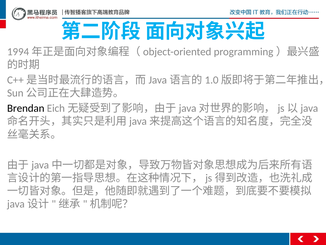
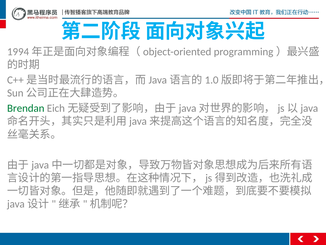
Brendan colour: black -> green (26, 108)
